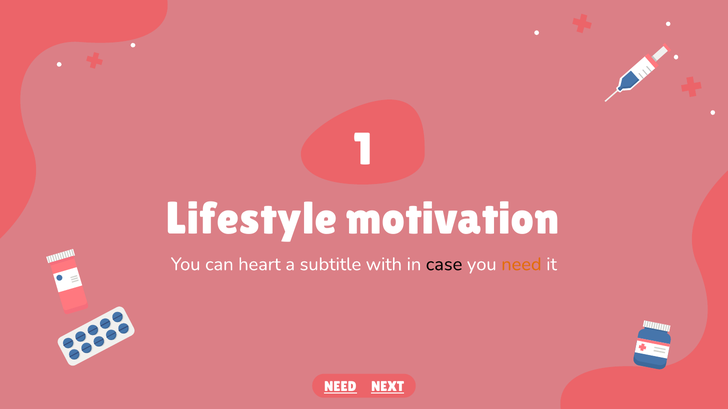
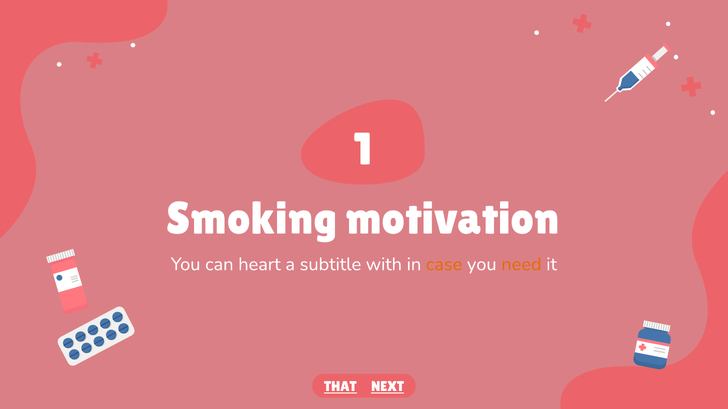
Lifestyle: Lifestyle -> Smoking (252, 219)
case colour: black -> orange (444, 265)
NEED: NEED -> THAT (340, 387)
